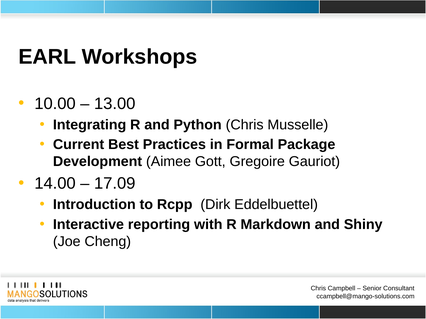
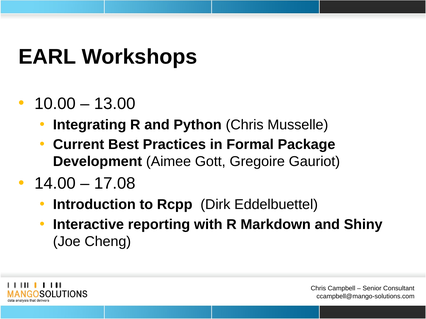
17.09: 17.09 -> 17.08 (115, 184)
